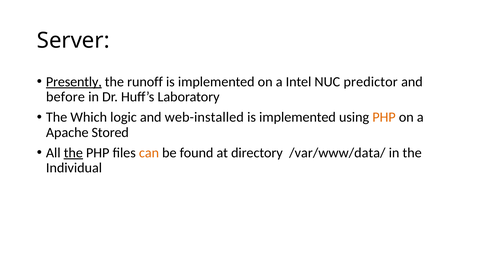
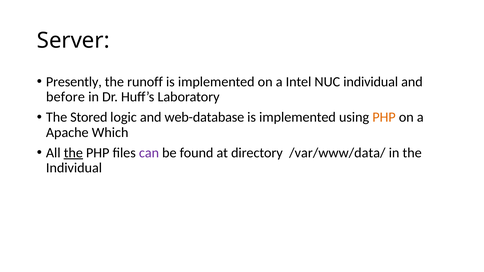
Presently underline: present -> none (74, 82)
NUC predictor: predictor -> individual (371, 82)
Which: Which -> Stored (89, 117)
web-installed: web-installed -> web-database (204, 117)
Stored: Stored -> Which (110, 133)
can colour: orange -> purple (149, 153)
